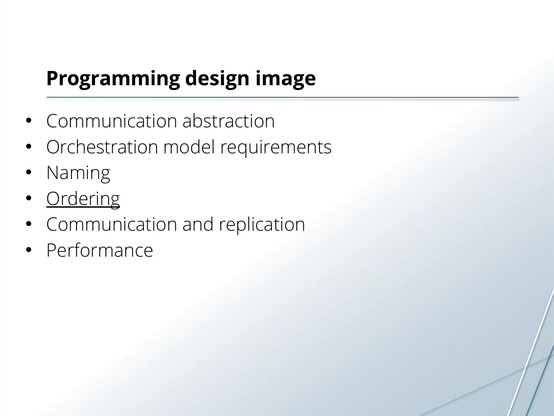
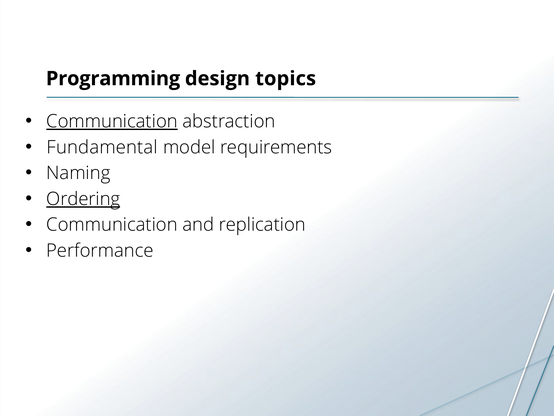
image: image -> topics (286, 79)
Communication underline: none -> present (112, 121)
Orchestration: Orchestration -> Fundamental (102, 147)
